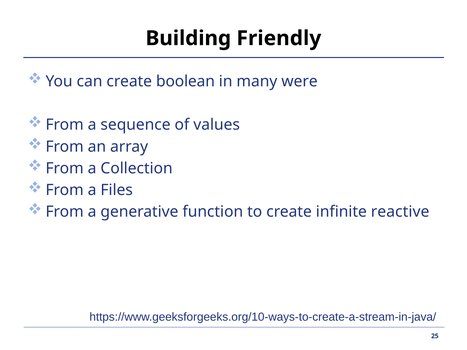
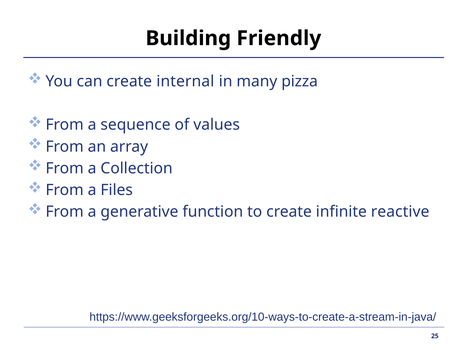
boolean: boolean -> internal (185, 81)
were: were -> pizza (300, 81)
